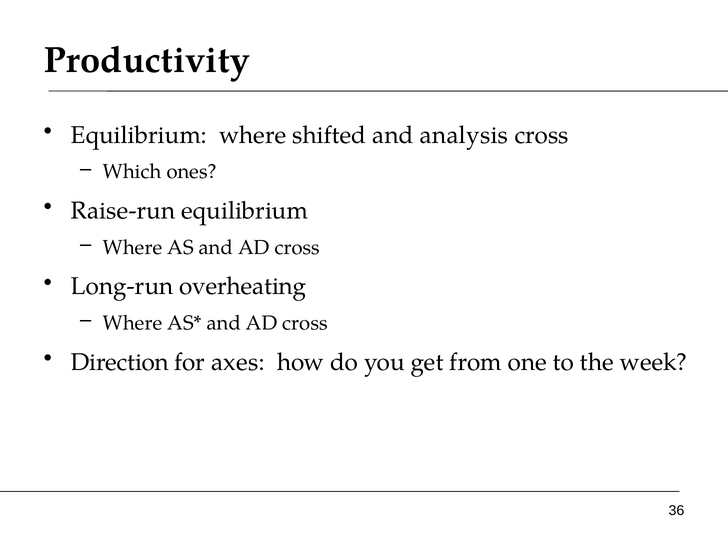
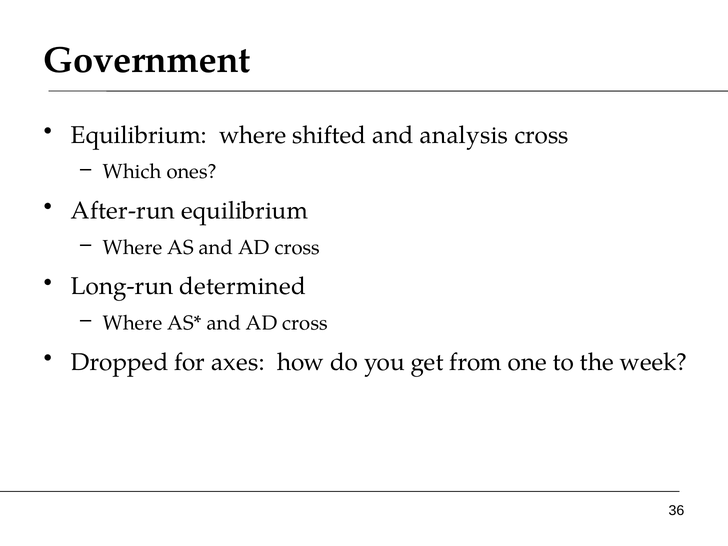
Productivity: Productivity -> Government (147, 60)
Raise-run: Raise-run -> After-run (123, 211)
overheating: overheating -> determined (243, 286)
Direction: Direction -> Dropped (120, 362)
